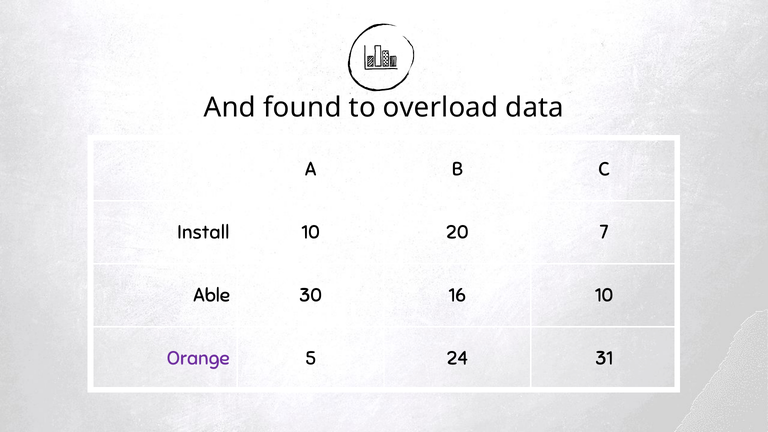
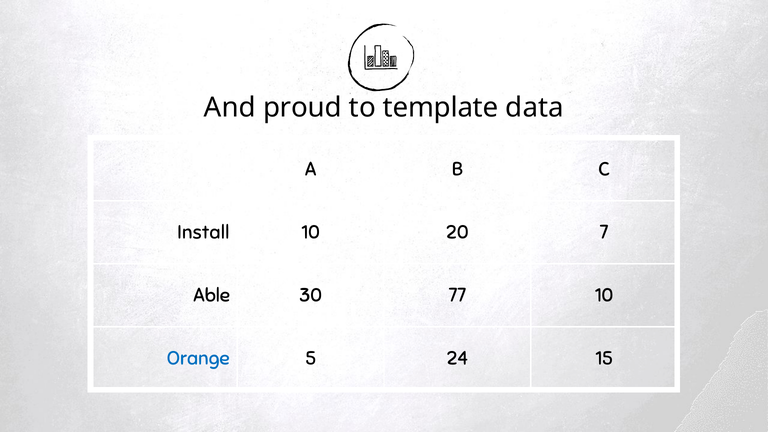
found: found -> proud (302, 108)
overload: overload -> template (441, 108)
16: 16 -> 77 (457, 295)
Orange colour: purple -> blue (198, 358)
31: 31 -> 15 (604, 358)
